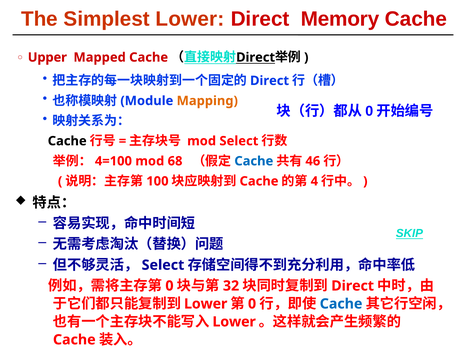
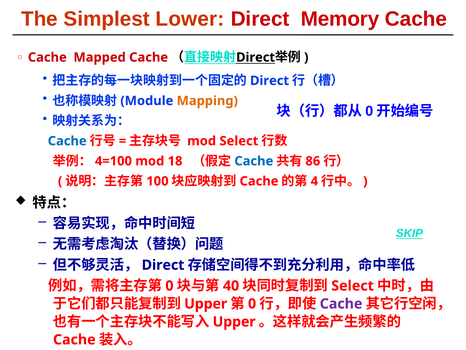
Upper: Upper -> Cache (47, 57)
Cache colour: black -> blue (67, 141)
68: 68 -> 18 (175, 161)
46: 46 -> 86 (313, 161)
Select: Select -> Direct (163, 265)
32: 32 -> 40 (231, 285)
Direct: Direct -> Select (353, 285)
Lower: Lower -> Upper (206, 303)
Cache colour: blue -> purple (341, 303)
Lower: Lower -> Upper (234, 321)
